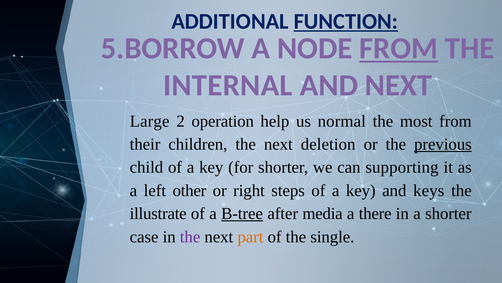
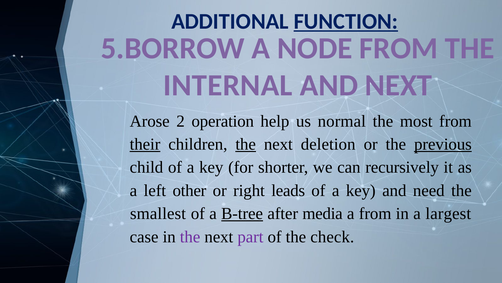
FROM underline: present -> none (399, 48)
Large: Large -> Arose (150, 121)
their underline: none -> present (145, 144)
the underline: none -> present (246, 144)
supporting: supporting -> recursively (402, 167)
steps: steps -> leads (288, 190)
keys: keys -> need (429, 190)
illustrate: illustrate -> smallest (158, 213)
a there: there -> from (375, 213)
a shorter: shorter -> largest (448, 213)
part colour: orange -> purple (250, 236)
single: single -> check (332, 236)
